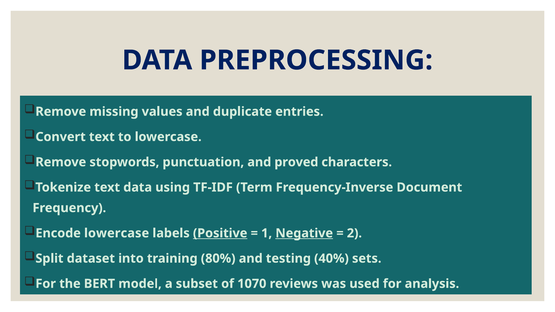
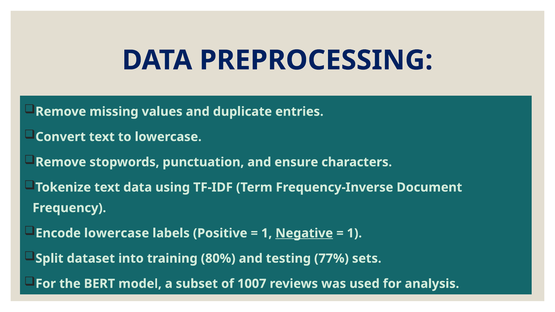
proved: proved -> ensure (296, 162)
Positive underline: present -> none (220, 233)
2: 2 -> 1 (354, 233)
40%: 40% -> 77% (331, 259)
1070: 1070 -> 1007 (252, 284)
